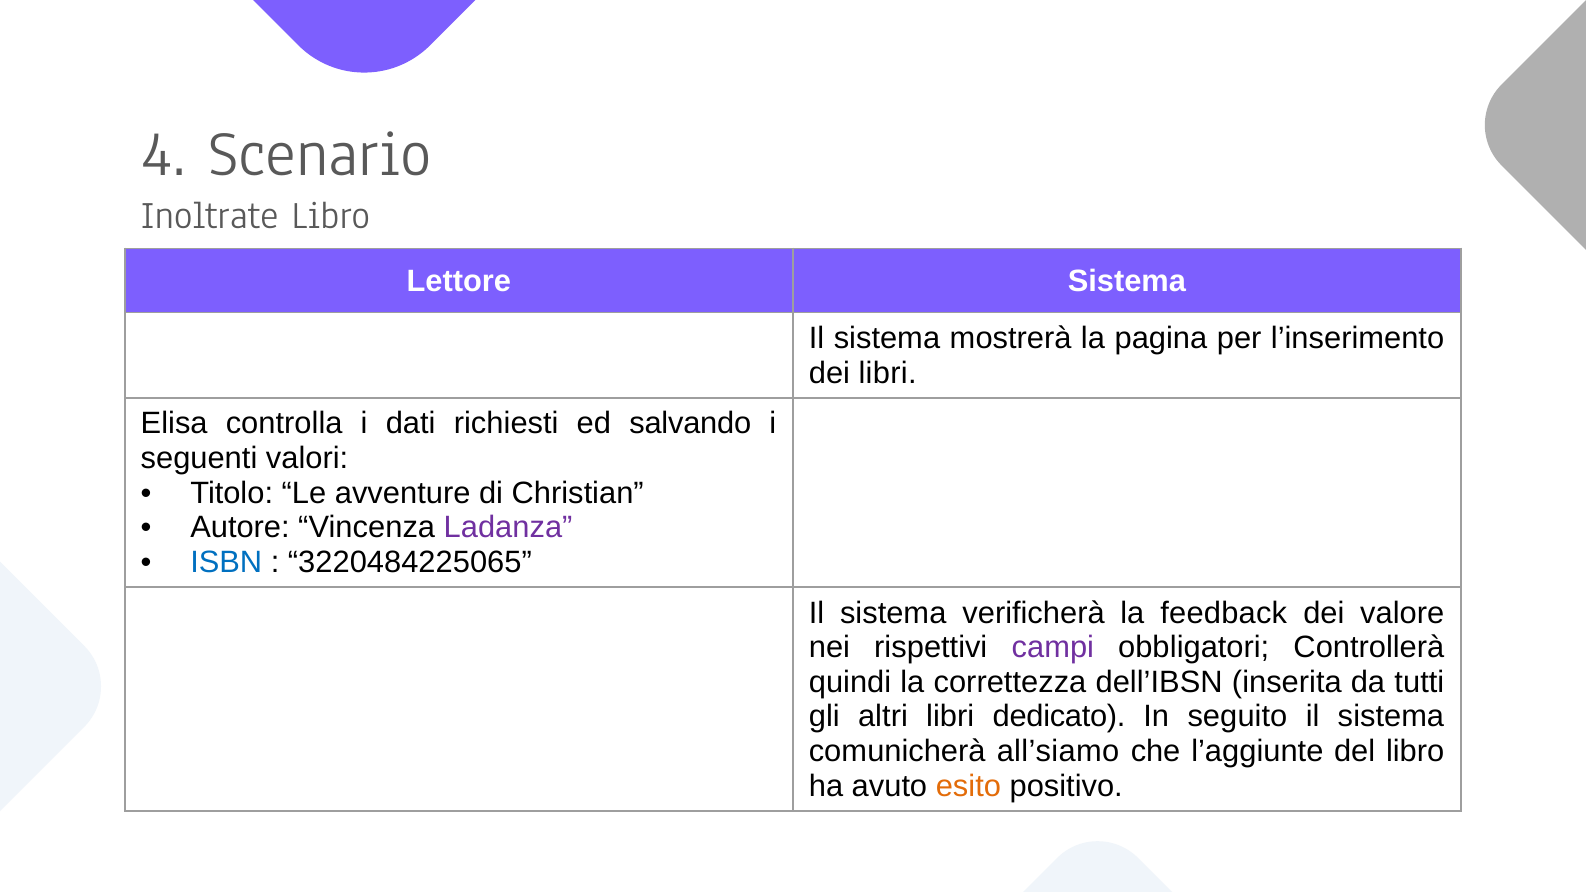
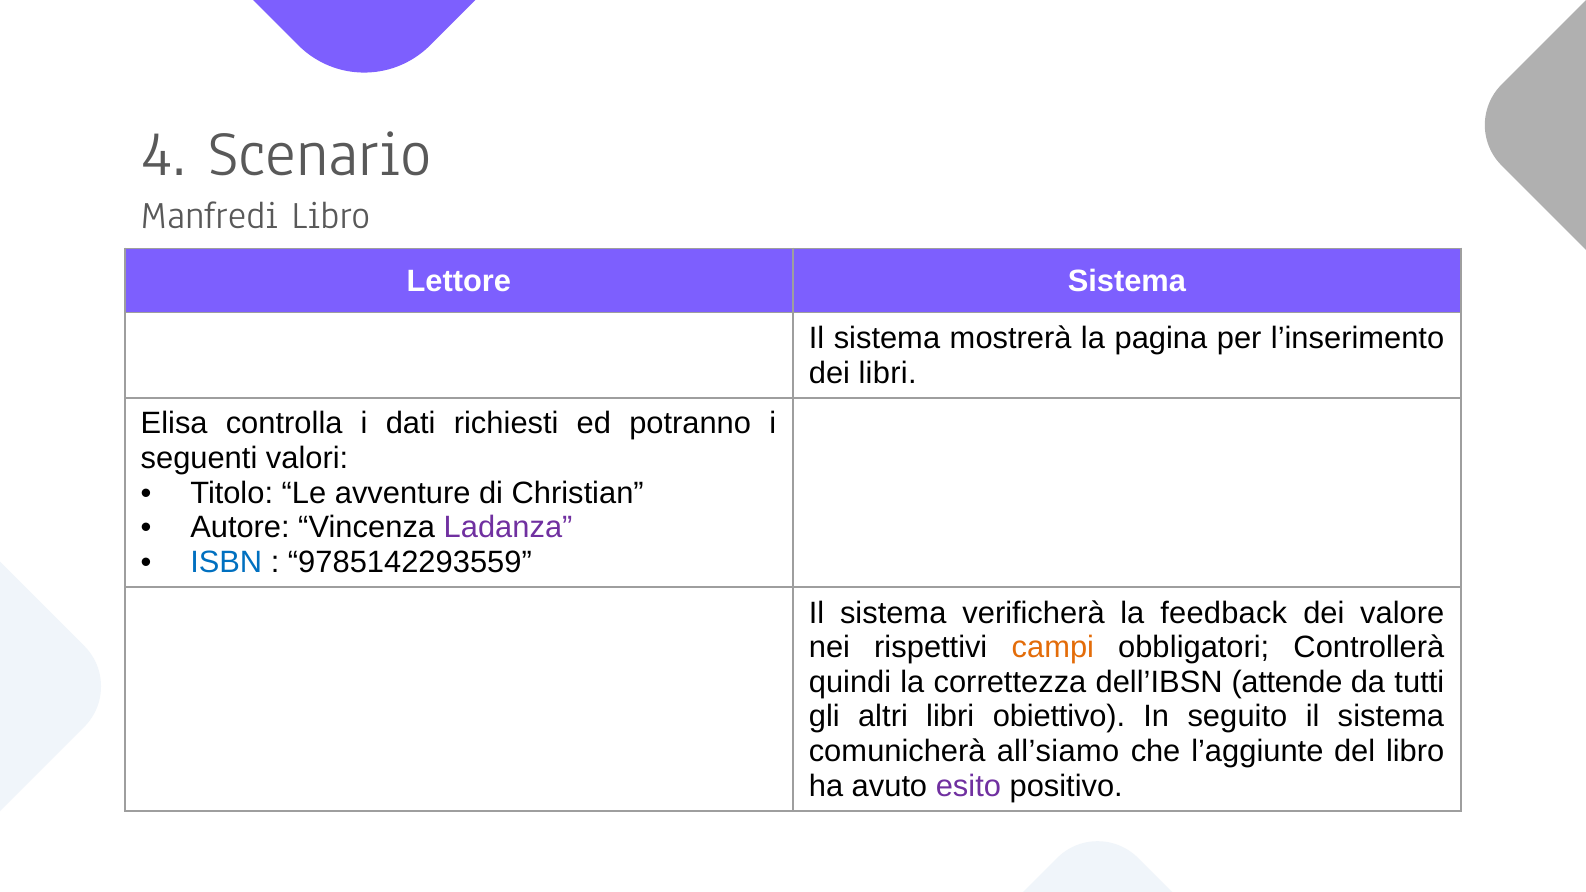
Inoltrate: Inoltrate -> Manfredi (209, 215)
salvando: salvando -> potranno (690, 424)
3220484225065: 3220484225065 -> 9785142293559 (410, 562)
campi colour: purple -> orange (1053, 648)
inserita: inserita -> attende (1287, 682)
dedicato: dedicato -> obiettivo (1059, 717)
esito colour: orange -> purple (968, 786)
